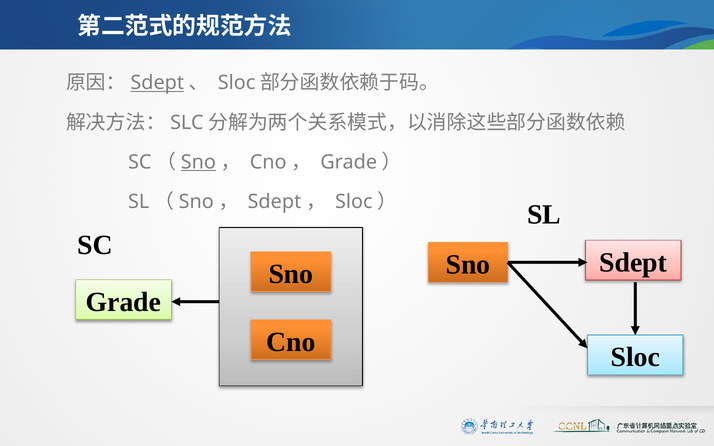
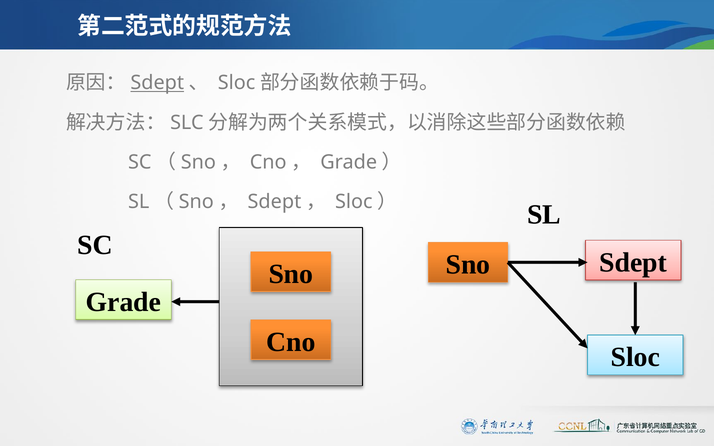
Sno underline: present -> none (198, 162)
